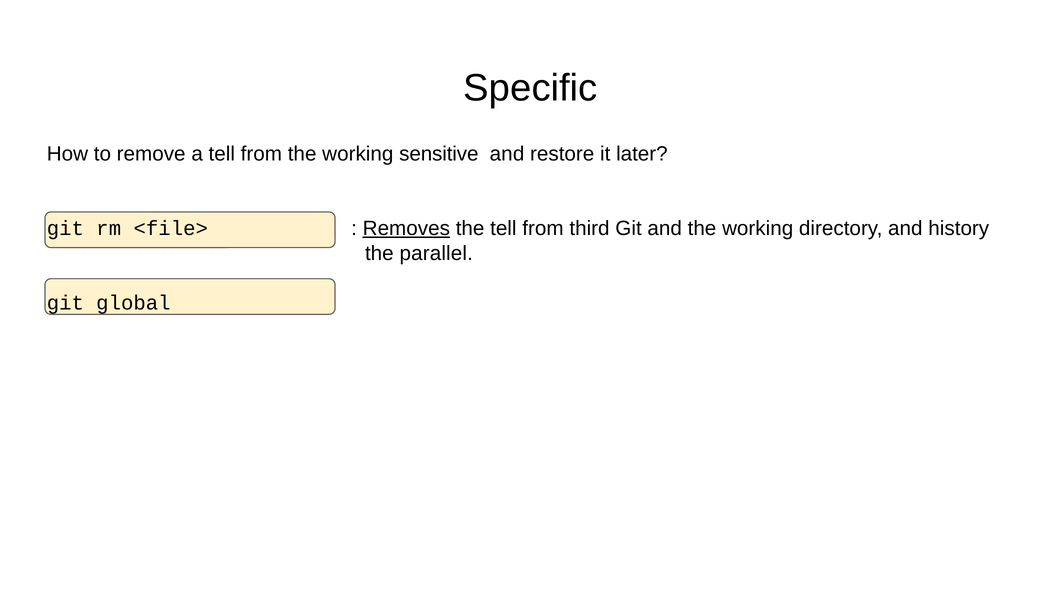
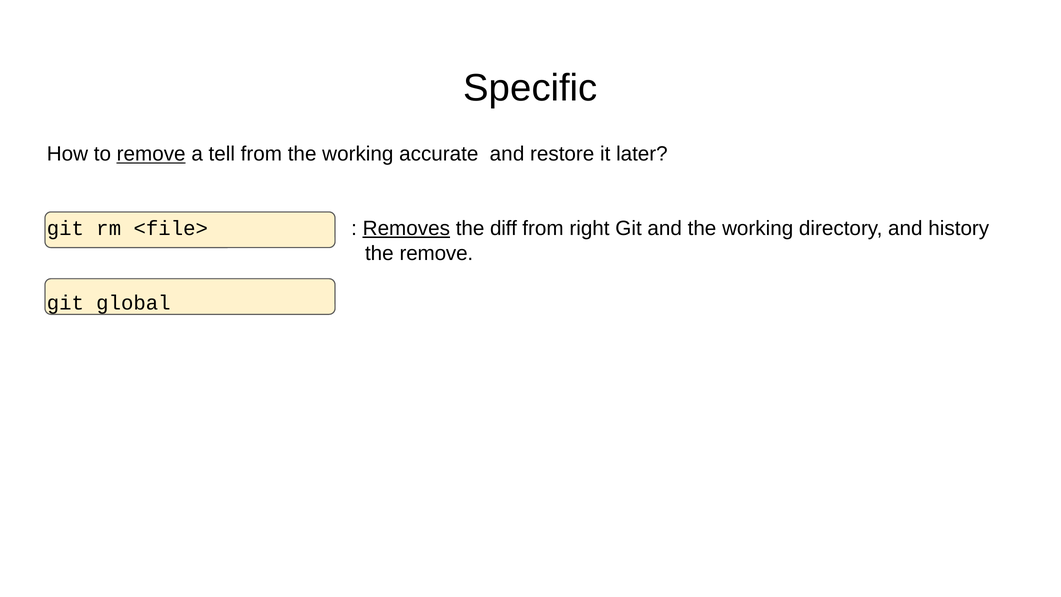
remove underline: none -> present (151, 154)
sensitive: sensitive -> accurate (439, 154)
the tell: tell -> diff (503, 228)
third: third -> right (589, 228)
the parallel: parallel -> remove (436, 253)
